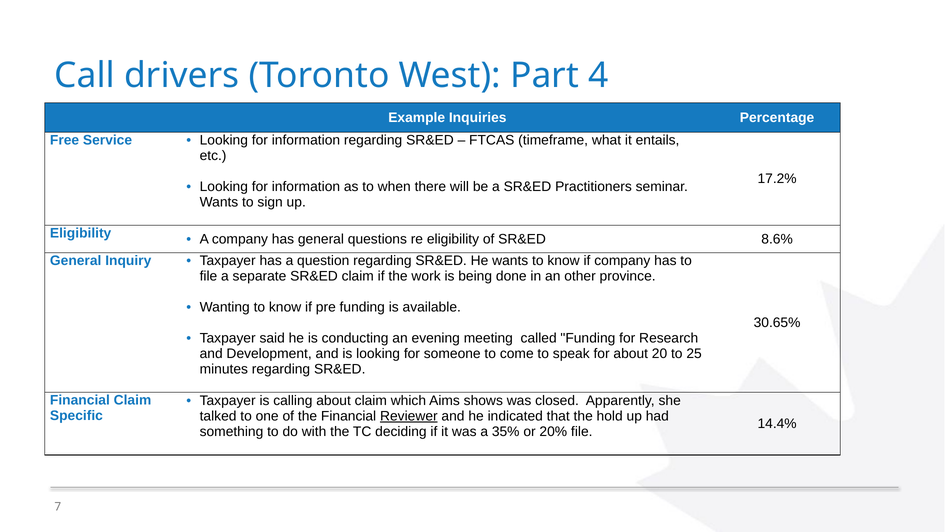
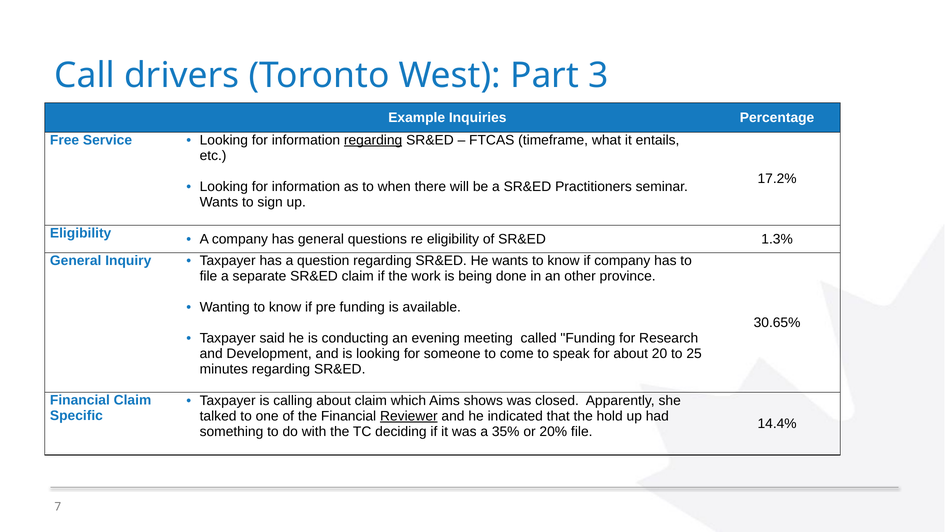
4: 4 -> 3 (598, 75)
regarding underline: none -> present (373, 140)
8.6%: 8.6% -> 1.3% (777, 239)
